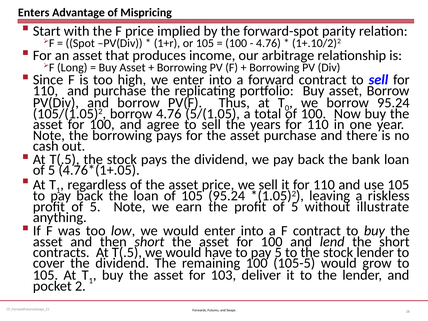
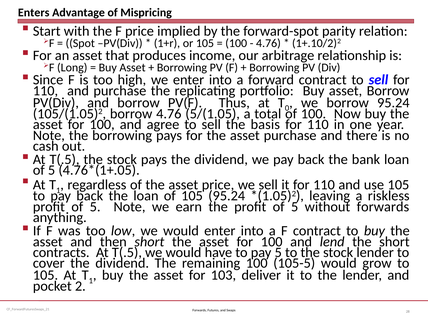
years: years -> basis (265, 125)
without illustrate: illustrate -> forwards (383, 207)
